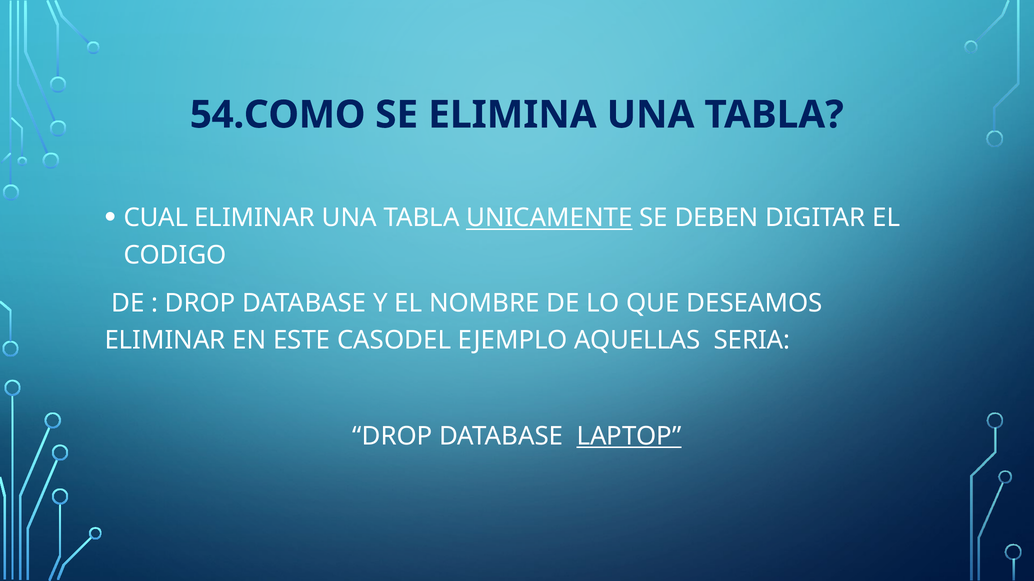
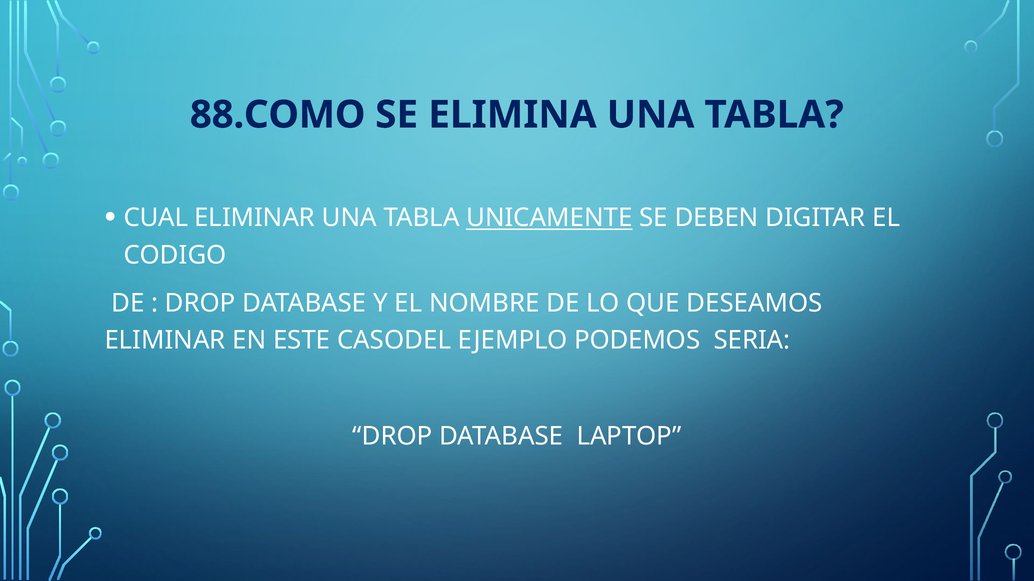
54.COMO: 54.COMO -> 88.COMO (278, 115)
AQUELLAS: AQUELLAS -> PODEMOS (637, 341)
LAPTOP underline: present -> none (629, 437)
